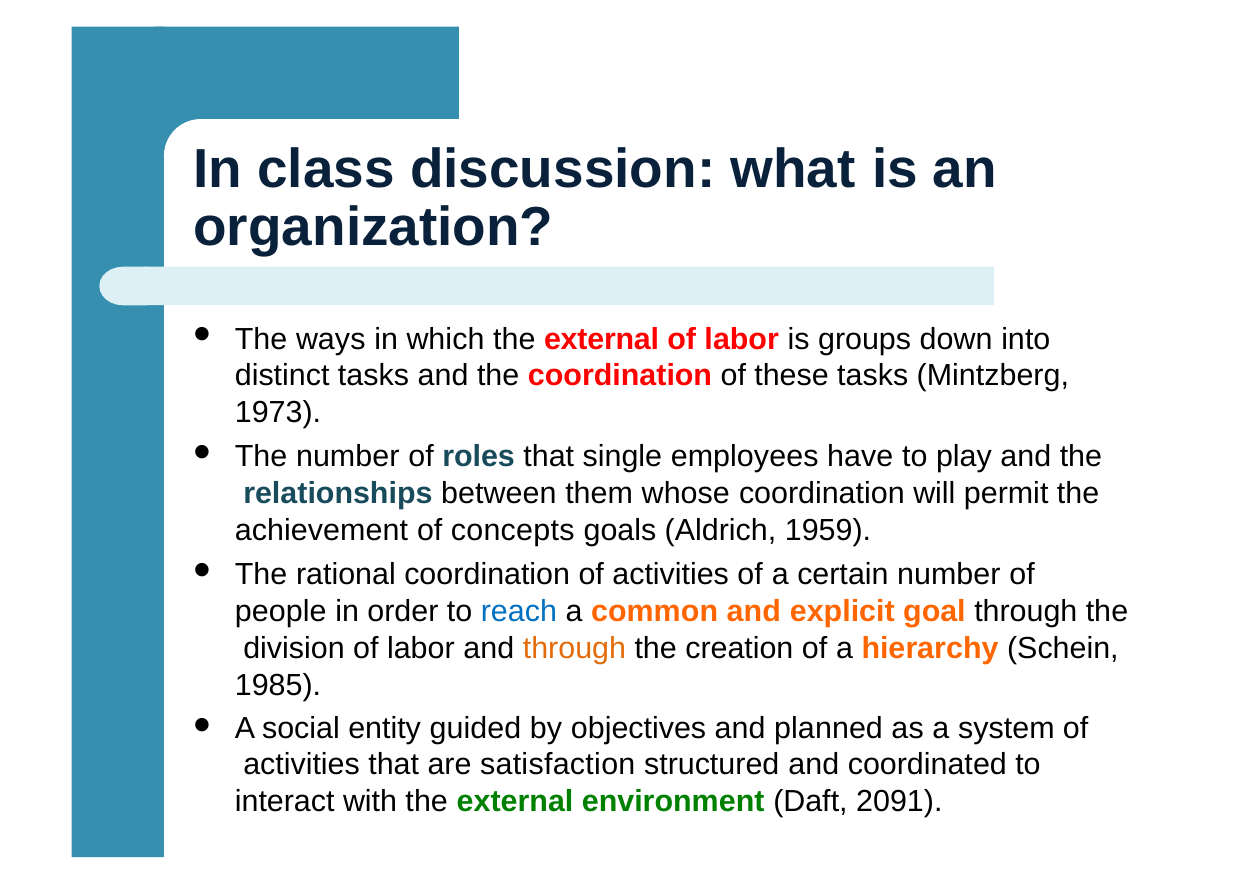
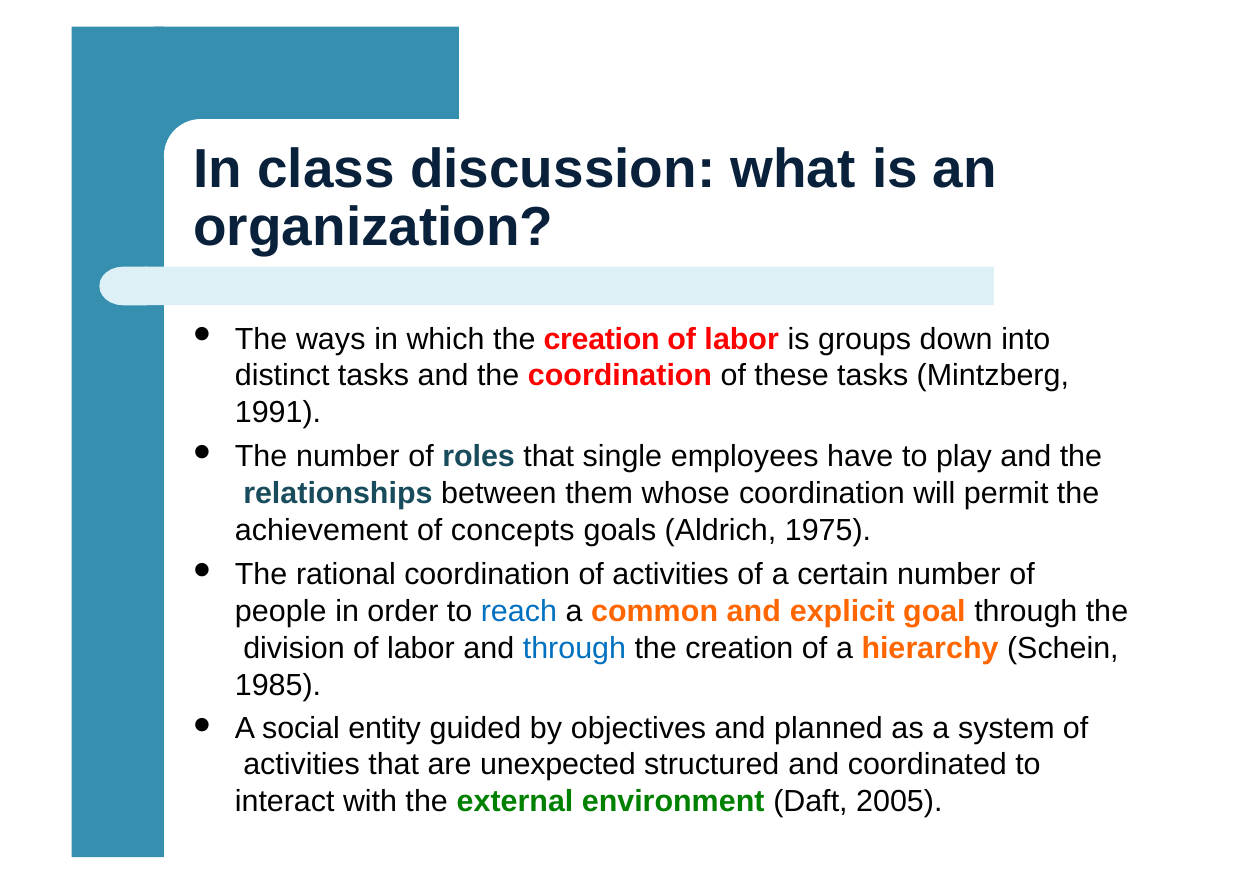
which the external: external -> creation (602, 339)
1973: 1973 -> 1991 (278, 412)
1959: 1959 -> 1975 (828, 530)
through colour: orange -> blue (574, 648)
satisfaction: satisfaction -> unexpected (558, 764)
2091: 2091 -> 2005 (899, 800)
